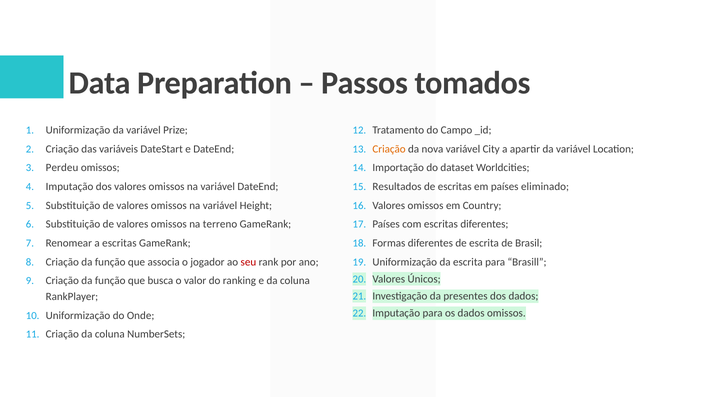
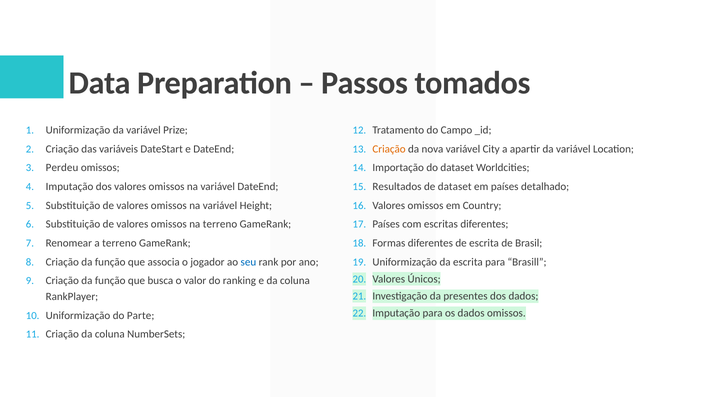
de escritas: escritas -> dataset (455, 187)
eliminado: eliminado -> detalhado (545, 187)
a escritas: escritas -> terreno (119, 243)
seu colour: red -> blue (248, 262)
Onde: Onde -> Parte (141, 316)
